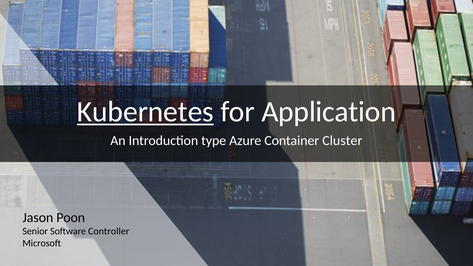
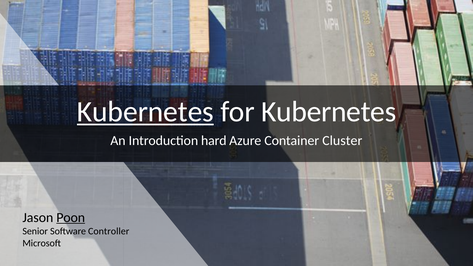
for Application: Application -> Kubernetes (329, 112)
type: type -> hard (214, 141)
Poon underline: none -> present (71, 218)
